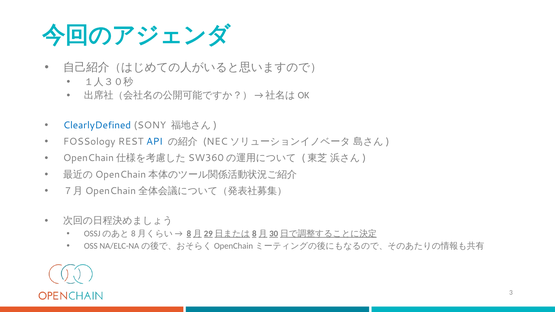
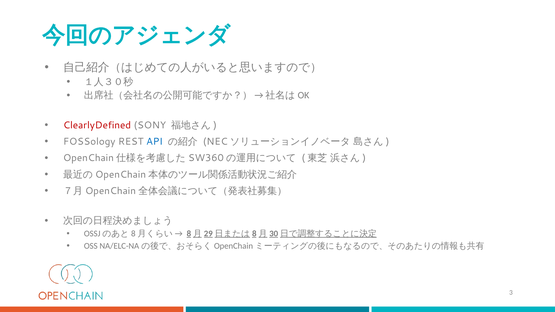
ClearlyDefined colour: blue -> red (97, 125)
